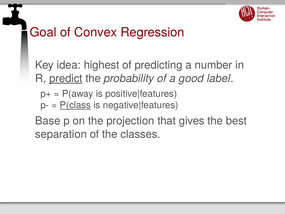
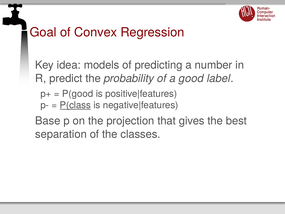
highest: highest -> models (102, 65)
predict underline: present -> none (66, 78)
P(away: P(away -> P(good (78, 94)
